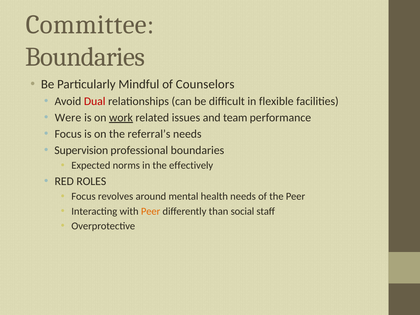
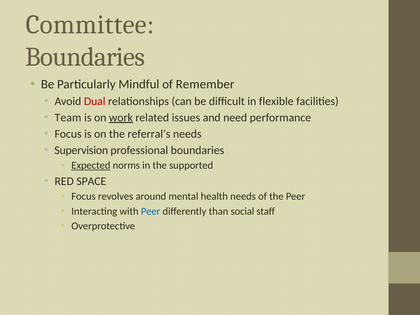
Counselors: Counselors -> Remember (205, 84)
Were: Were -> Team (68, 117)
team: team -> need (235, 117)
Expected underline: none -> present (91, 165)
effectively: effectively -> supported (191, 165)
ROLES: ROLES -> SPACE (91, 181)
Peer colour: orange -> blue (151, 211)
